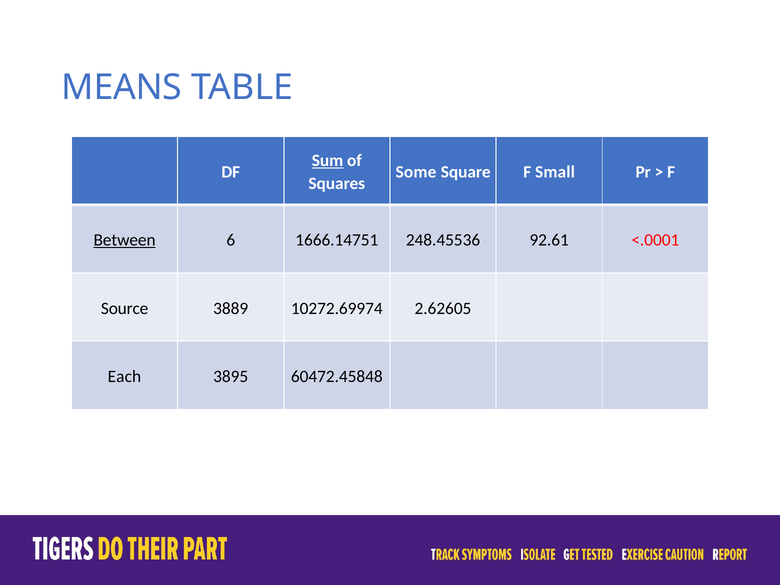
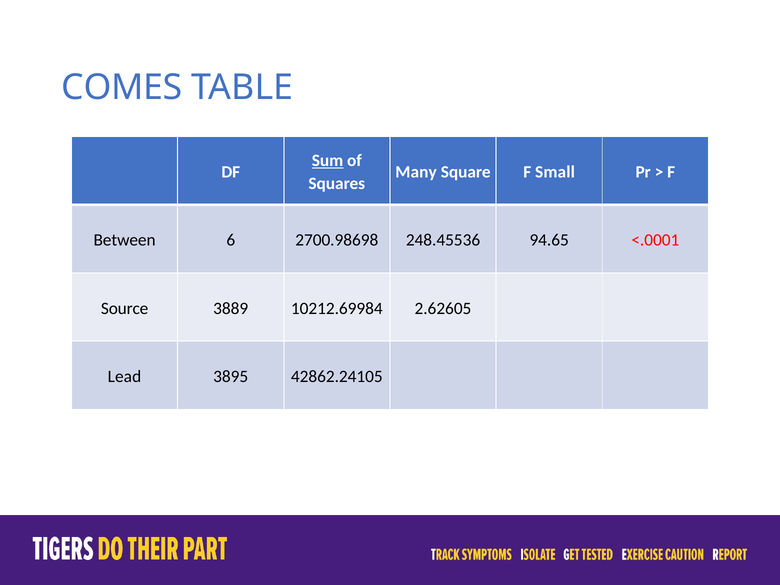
MEANS: MEANS -> COMES (122, 87)
Some: Some -> Many (416, 172)
Between underline: present -> none (125, 240)
1666.14751: 1666.14751 -> 2700.98698 (337, 240)
92.61: 92.61 -> 94.65 (549, 240)
10272.69974: 10272.69974 -> 10212.69984 (337, 308)
Each: Each -> Lead (124, 377)
60472.45848: 60472.45848 -> 42862.24105 (337, 377)
